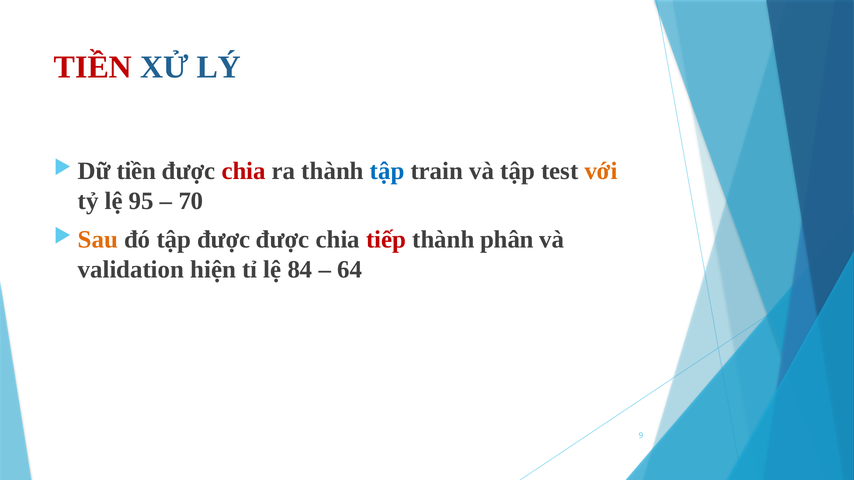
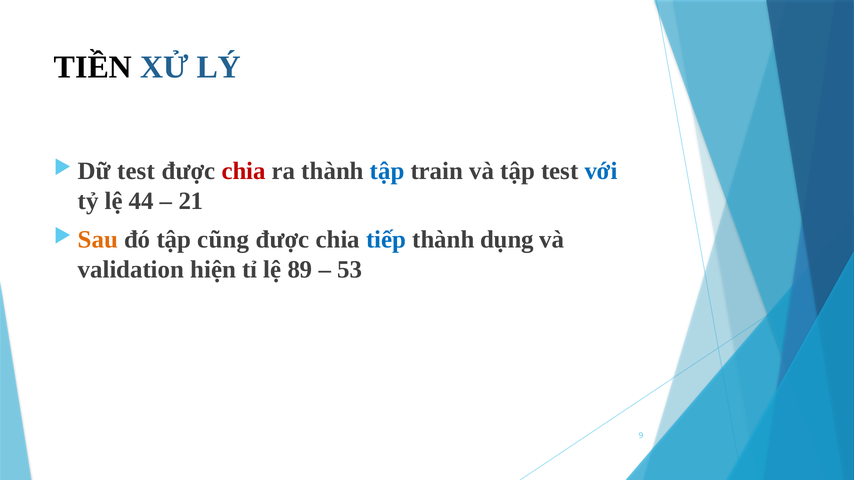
TIỀN colour: red -> black (93, 67)
Dữ tiền: tiền -> test (136, 171)
với colour: orange -> blue (601, 171)
95: 95 -> 44 (141, 201)
70: 70 -> 21 (191, 201)
tập được: được -> cũng (223, 240)
tiếp colour: red -> blue (386, 240)
phân: phân -> dụng (507, 240)
84: 84 -> 89 (300, 270)
64: 64 -> 53 (350, 270)
